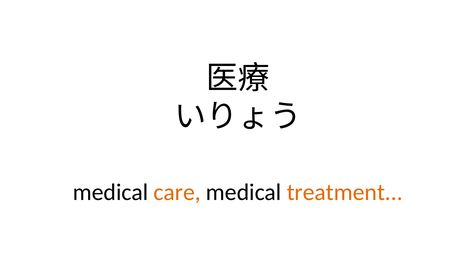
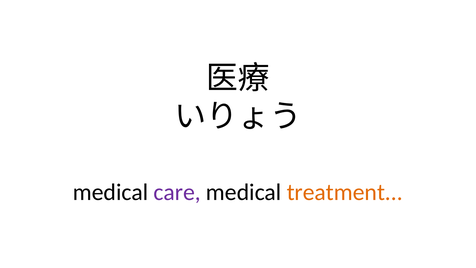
care colour: orange -> purple (177, 192)
